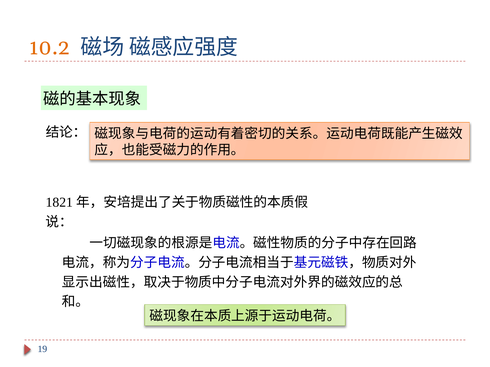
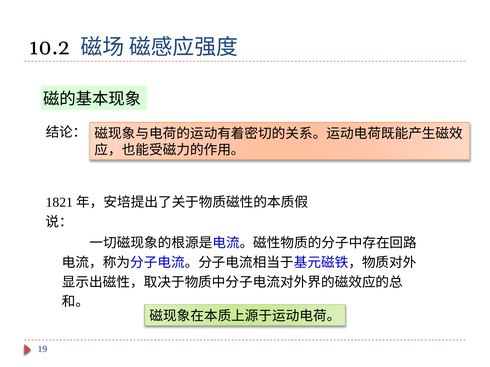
10.2 colour: orange -> black (50, 47)
